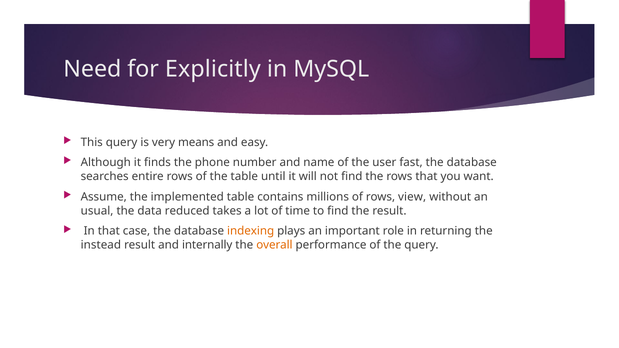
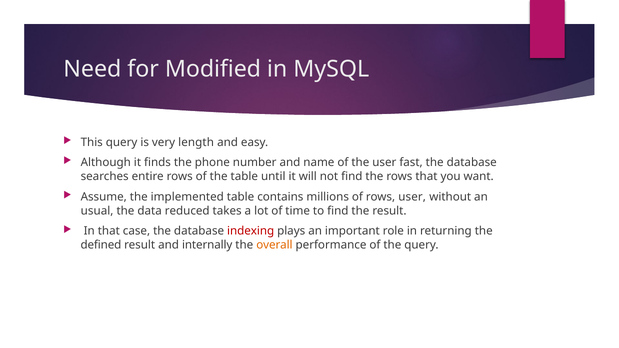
Explicitly: Explicitly -> Modified (213, 69)
means: means -> length (196, 142)
rows view: view -> user (412, 197)
indexing colour: orange -> red (251, 231)
instead: instead -> defined (101, 245)
